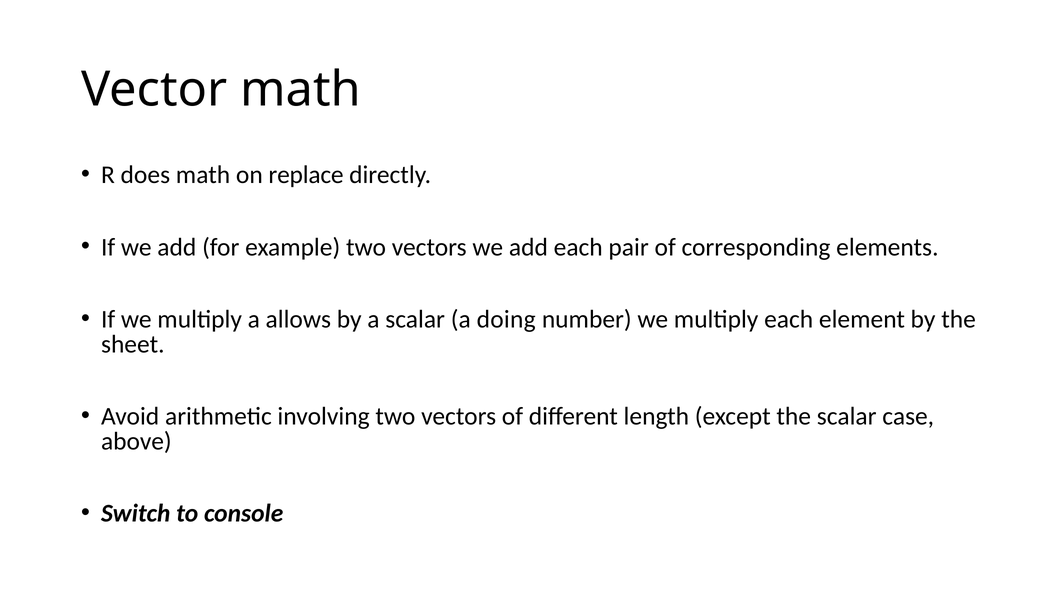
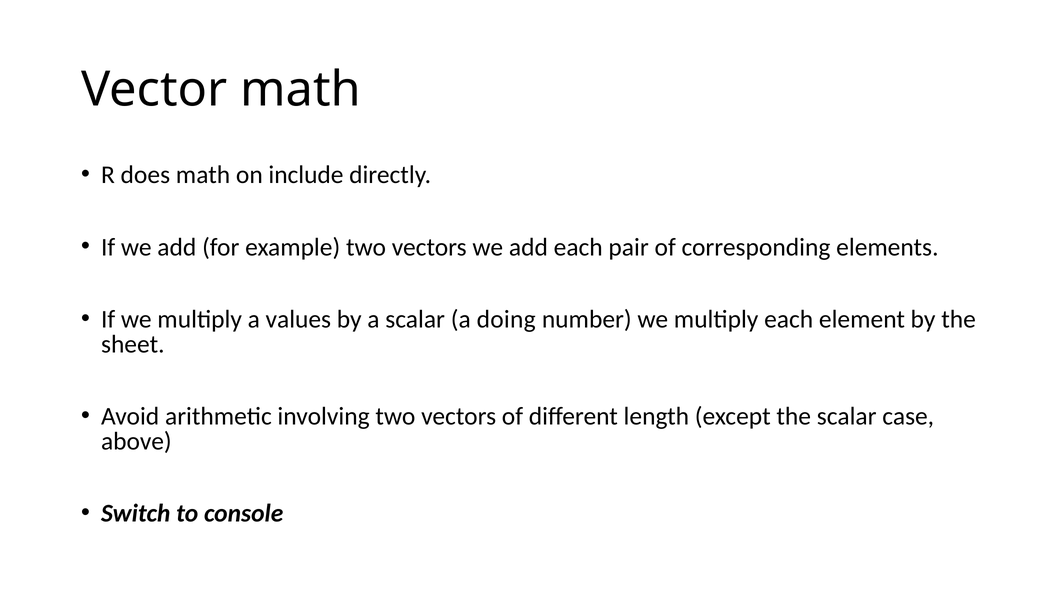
replace: replace -> include (306, 175)
allows: allows -> values (298, 319)
